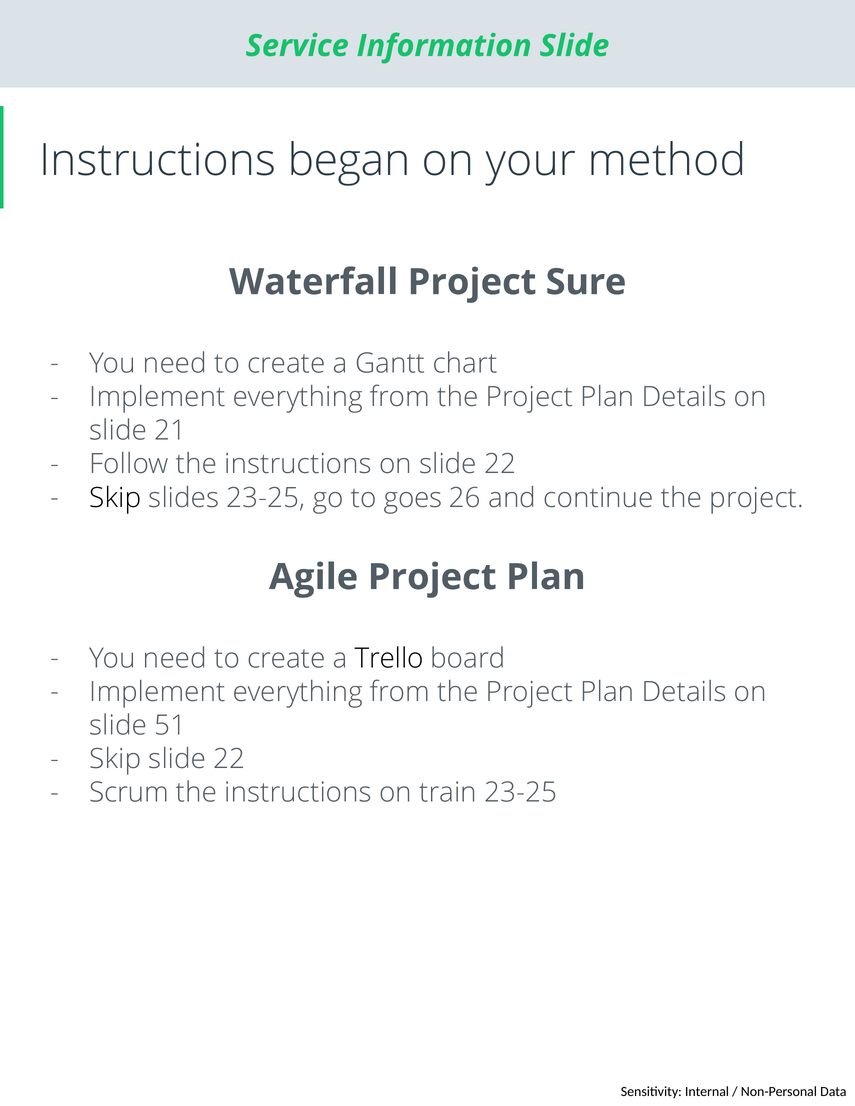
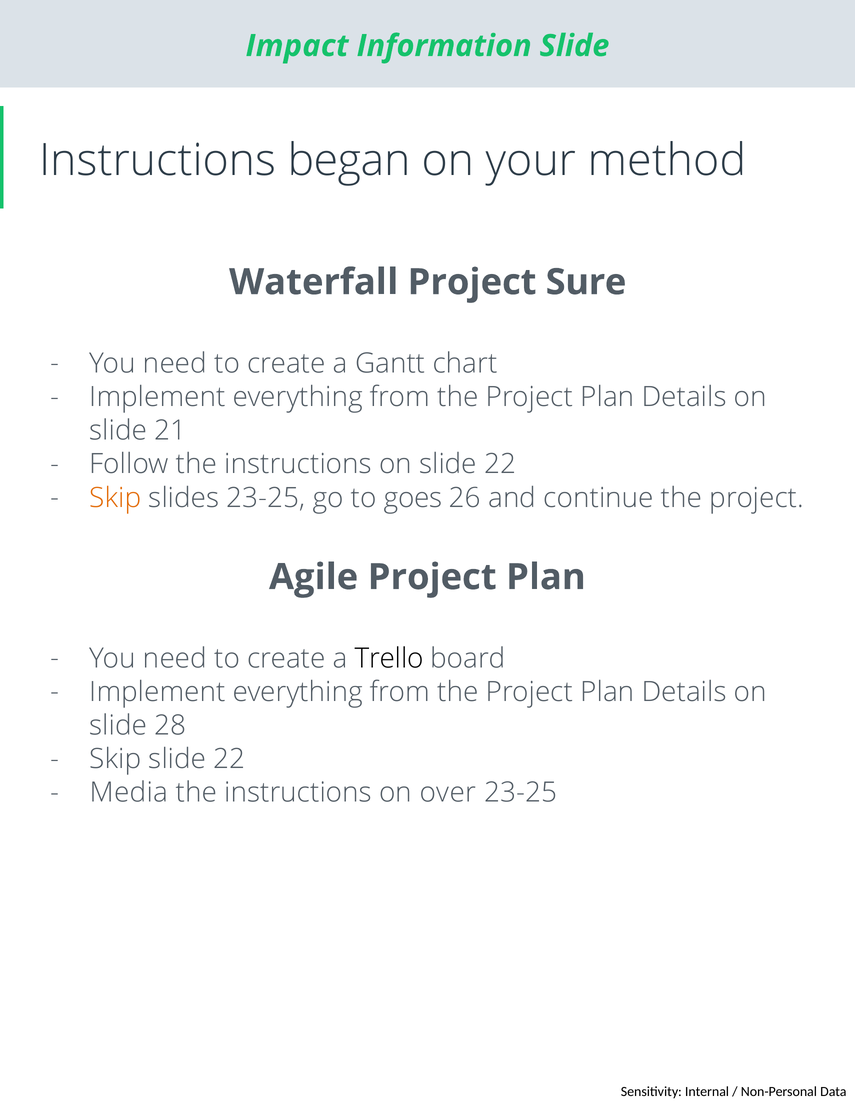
Service: Service -> Impact (297, 46)
Skip colour: black -> orange (115, 498)
51: 51 -> 28 (170, 726)
Scrum: Scrum -> Media (129, 793)
train: train -> over (448, 793)
